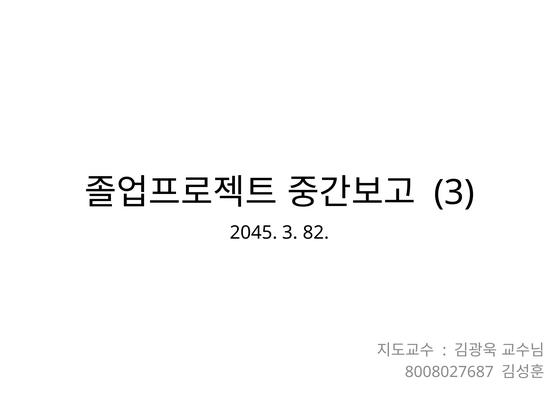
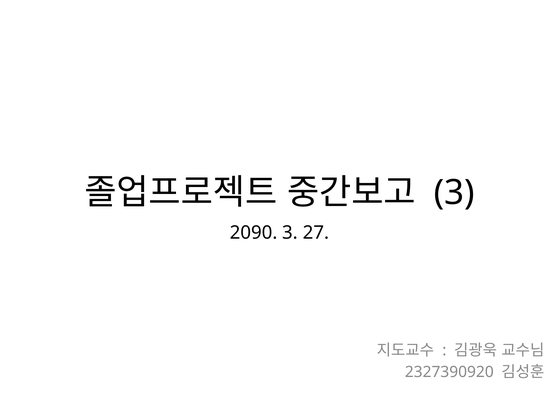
2045: 2045 -> 2090 (254, 233)
82: 82 -> 27 (316, 233)
8008027687: 8008027687 -> 2327390920 (449, 372)
